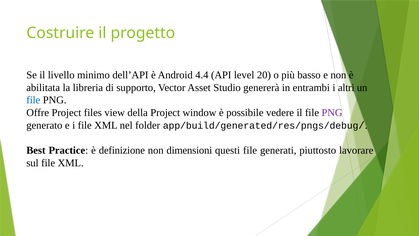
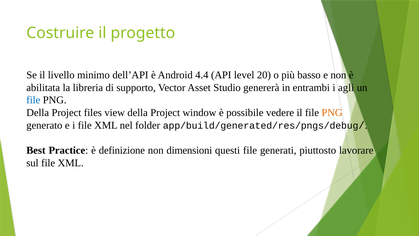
altri: altri -> agli (346, 87)
Offre: Offre -> Della (38, 113)
PNG colour: purple -> orange (332, 113)
